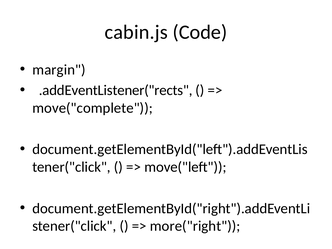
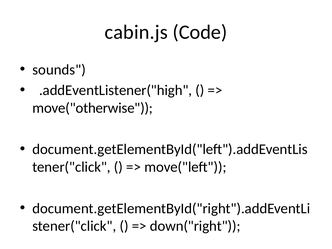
margin: margin -> sounds (59, 70)
.addEventListener("rects: .addEventListener("rects -> .addEventListener("high (116, 90)
move("complete: move("complete -> move("otherwise (93, 108)
more("right: more("right -> down("right (195, 226)
